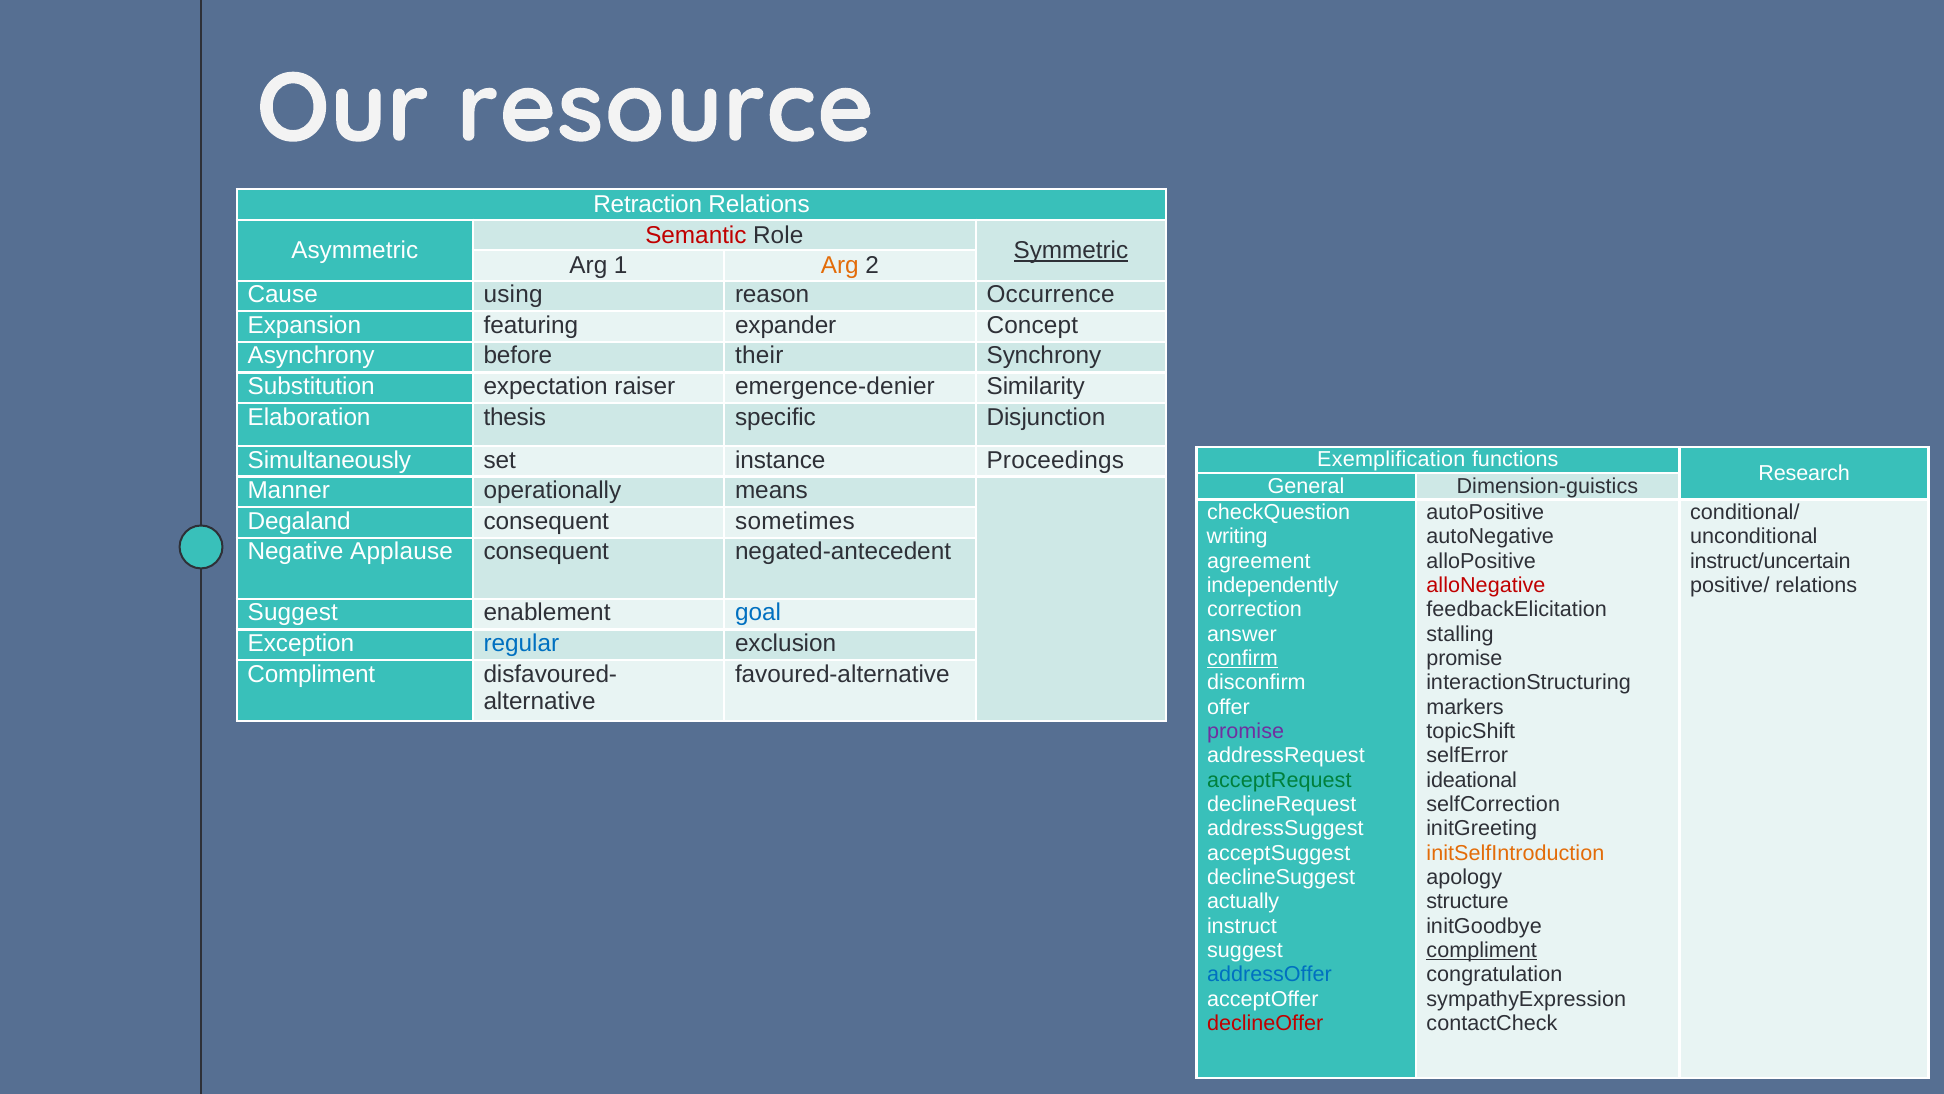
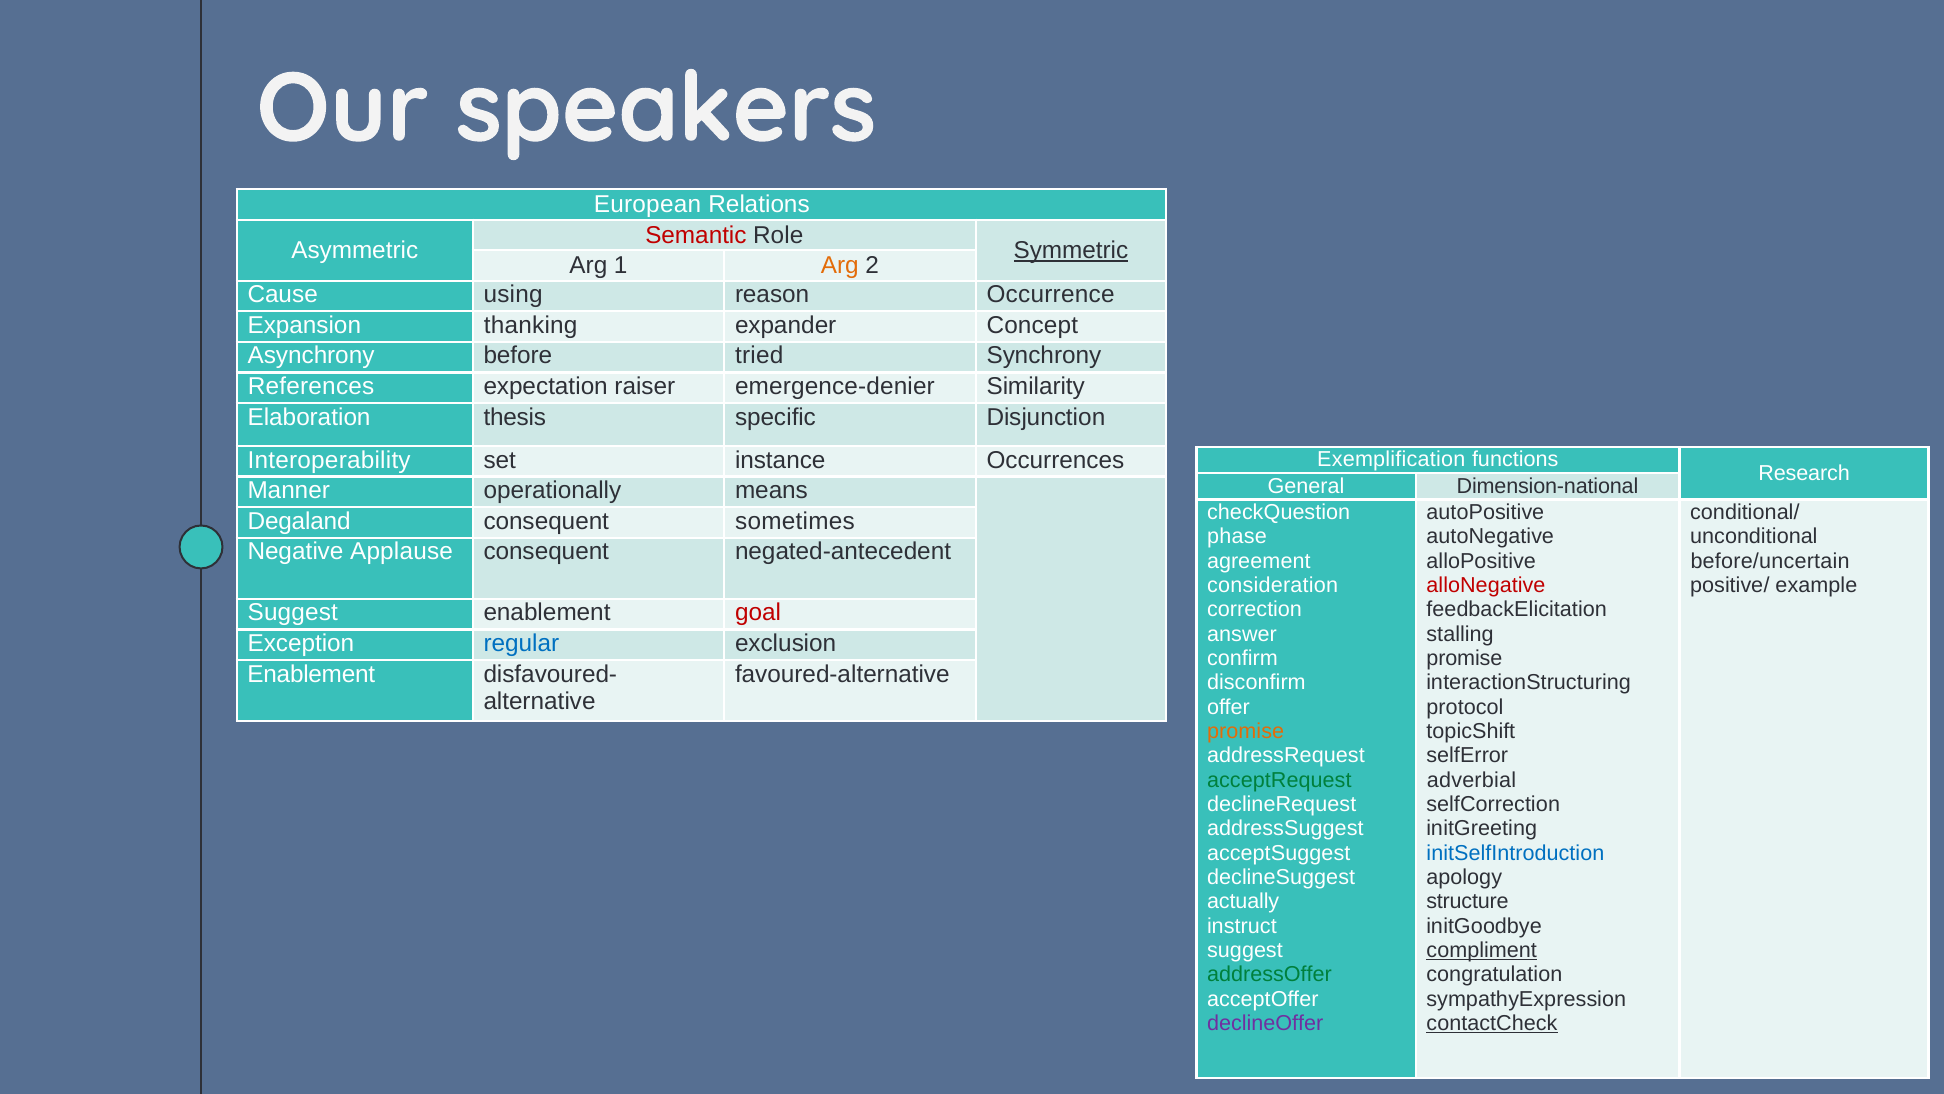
resource: resource -> speakers (666, 109)
Retraction: Retraction -> European (647, 205)
featuring: featuring -> thanking (531, 325)
their: their -> tried (759, 356)
Substitution: Substitution -> References (311, 386)
Simultaneously: Simultaneously -> Interoperability (329, 460)
Proceedings: Proceedings -> Occurrences (1055, 460)
Dimension-guistics: Dimension-guistics -> Dimension-national (1547, 486)
writing: writing -> phase (1237, 536)
instruct/uncertain: instruct/uncertain -> before/uncertain (1770, 561)
independently: independently -> consideration (1273, 585)
positive/ relations: relations -> example (1816, 585)
goal colour: blue -> red (758, 613)
confirm underline: present -> none (1242, 658)
Compliment: Compliment -> Enablement (311, 674)
markers: markers -> protocol (1465, 707)
promise colour: purple -> orange (1246, 731)
ideational: ideational -> adverbial (1471, 780)
initSelfIntroduction colour: orange -> blue (1515, 853)
addressOffer colour: blue -> green (1269, 974)
declineOffer colour: red -> purple (1265, 1023)
contactCheck underline: none -> present (1492, 1023)
